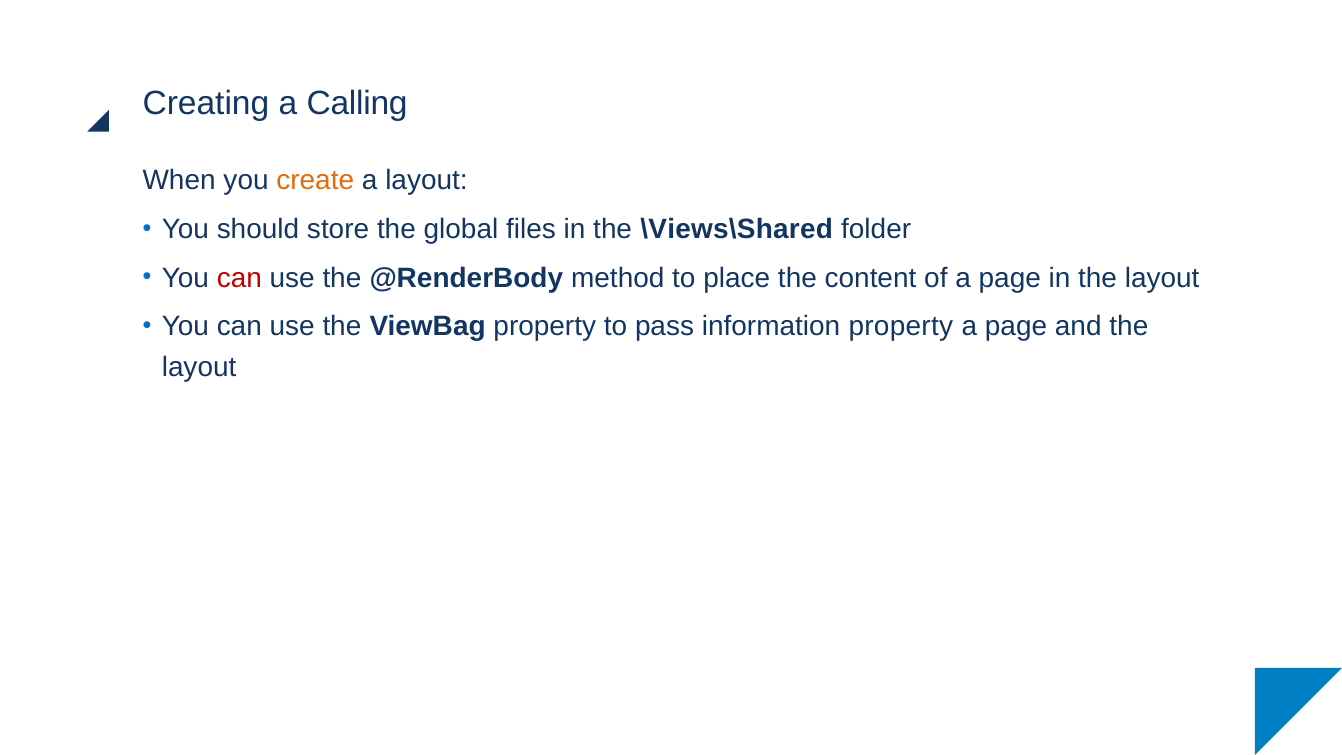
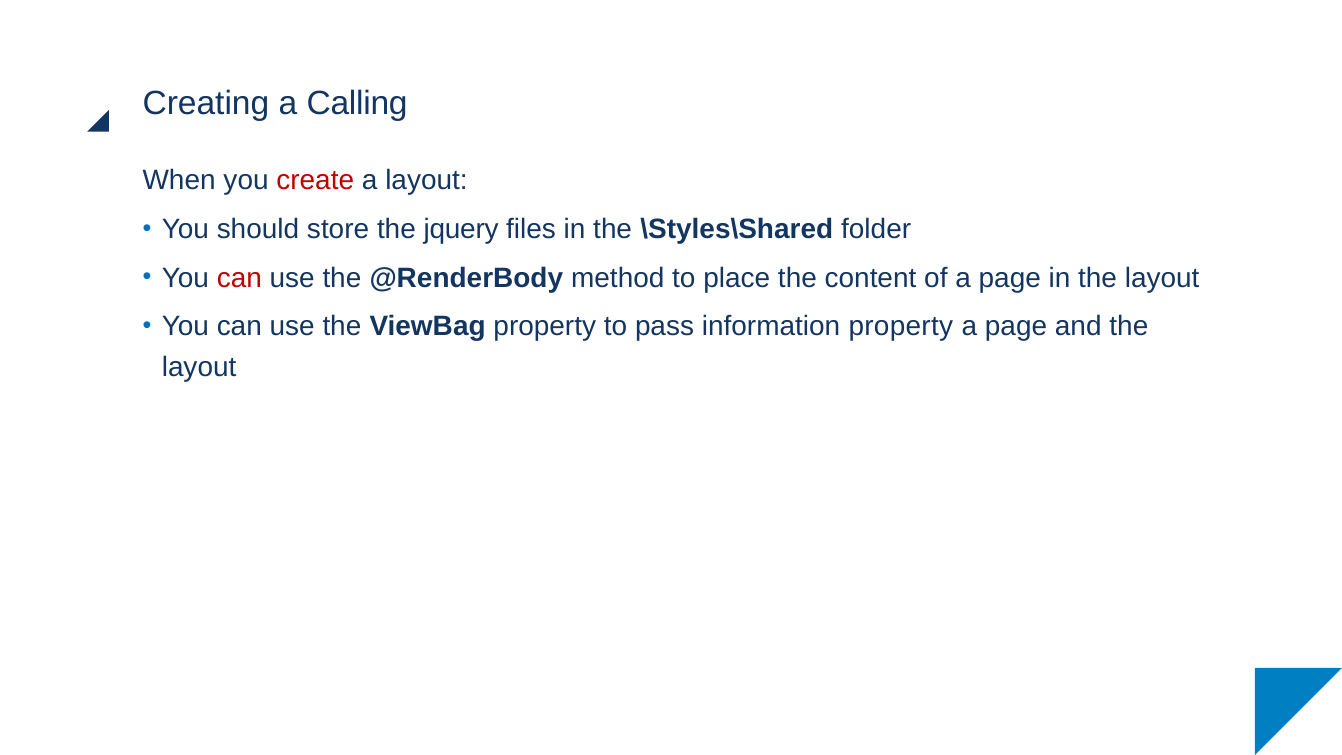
create colour: orange -> red (315, 181)
global: global -> jquery (461, 229)
\Views\Shared: \Views\Shared -> \Styles\Shared (737, 229)
